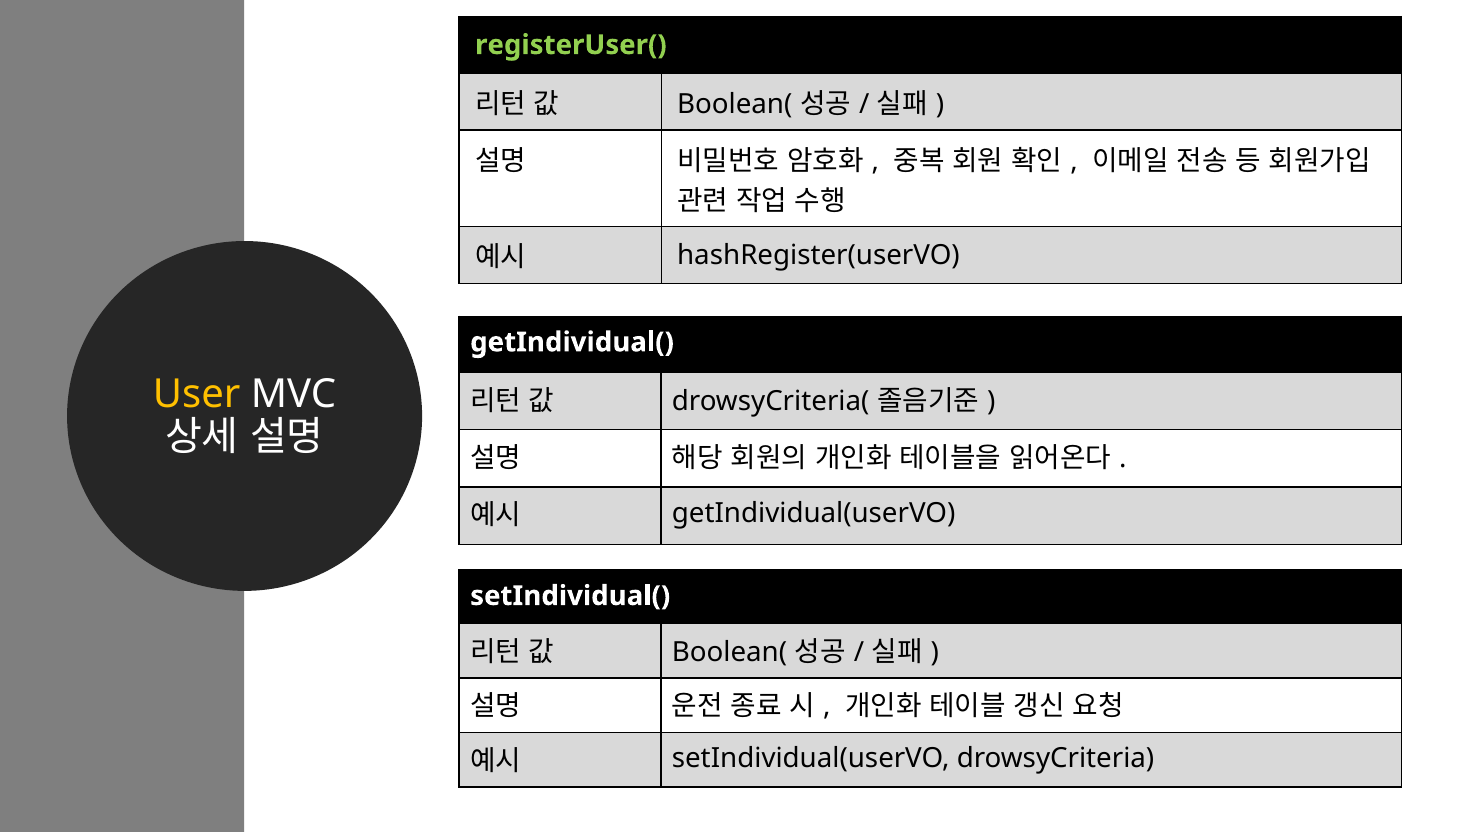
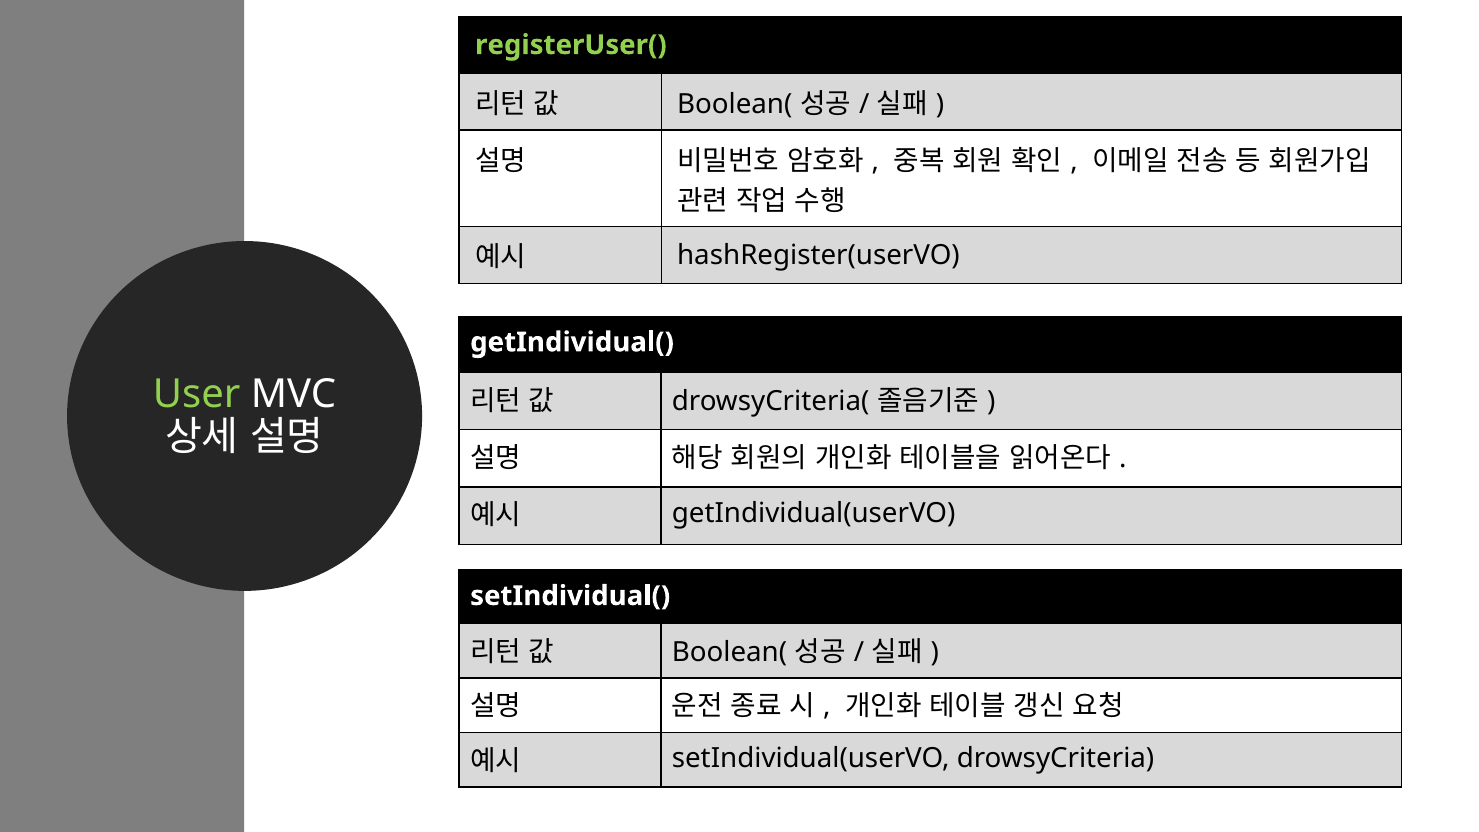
User colour: yellow -> light green (197, 394)
